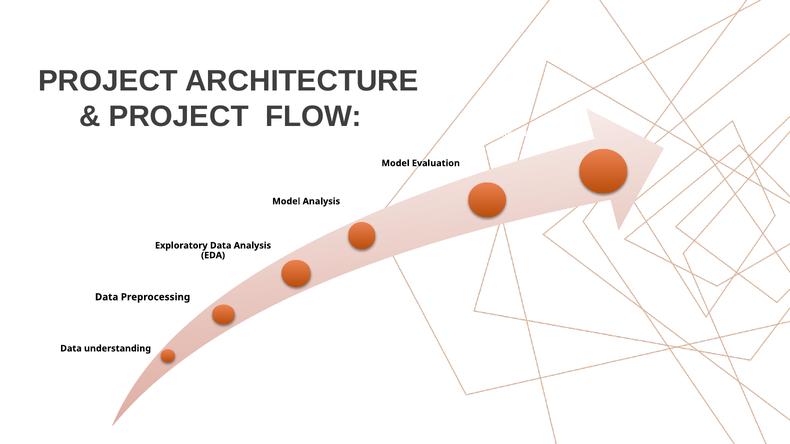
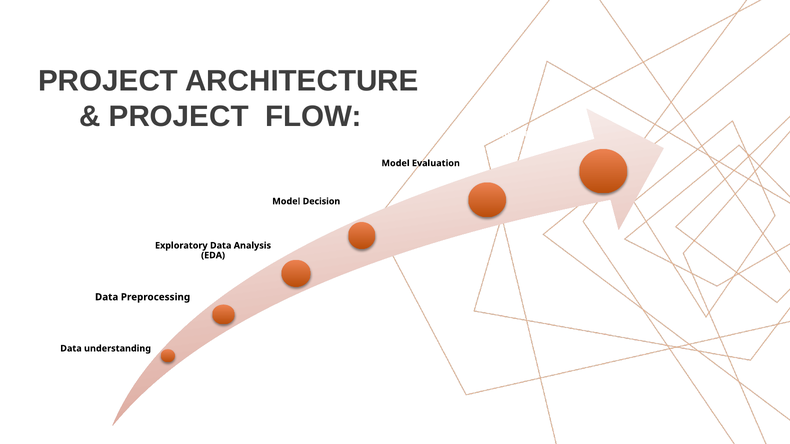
Model Analysis: Analysis -> Decision (321, 201)
